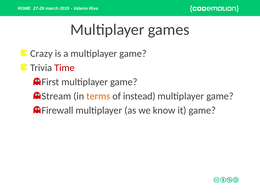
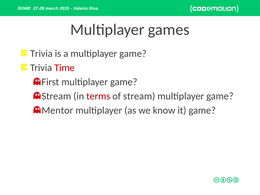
Crazy: Crazy -> Trivia (41, 54)
terms colour: orange -> red (98, 96)
of instead: instead -> stream (139, 96)
Firewall: Firewall -> Mentor (57, 110)
